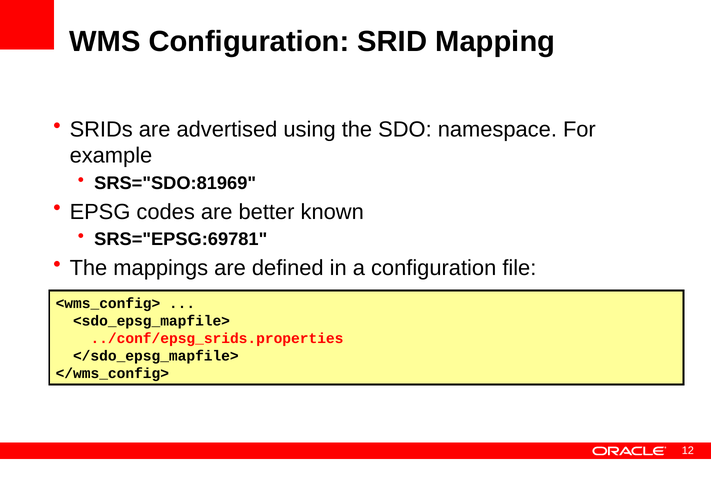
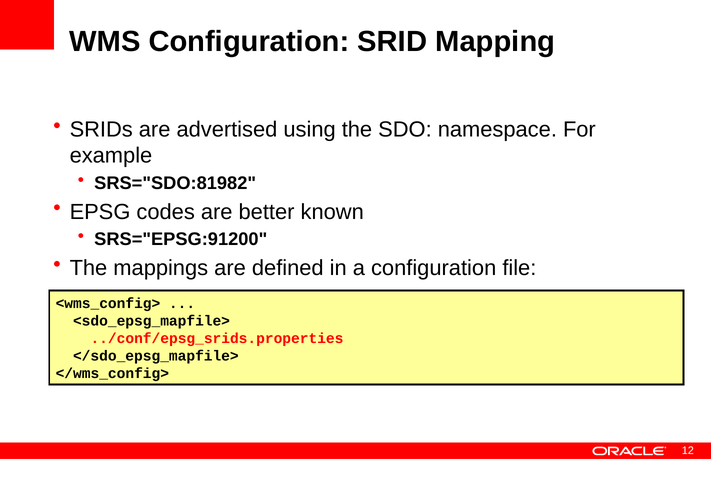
SRS="SDO:81969: SRS="SDO:81969 -> SRS="SDO:81982 (175, 183)
SRS="EPSG:69781: SRS="EPSG:69781 -> SRS="EPSG:91200 (181, 239)
